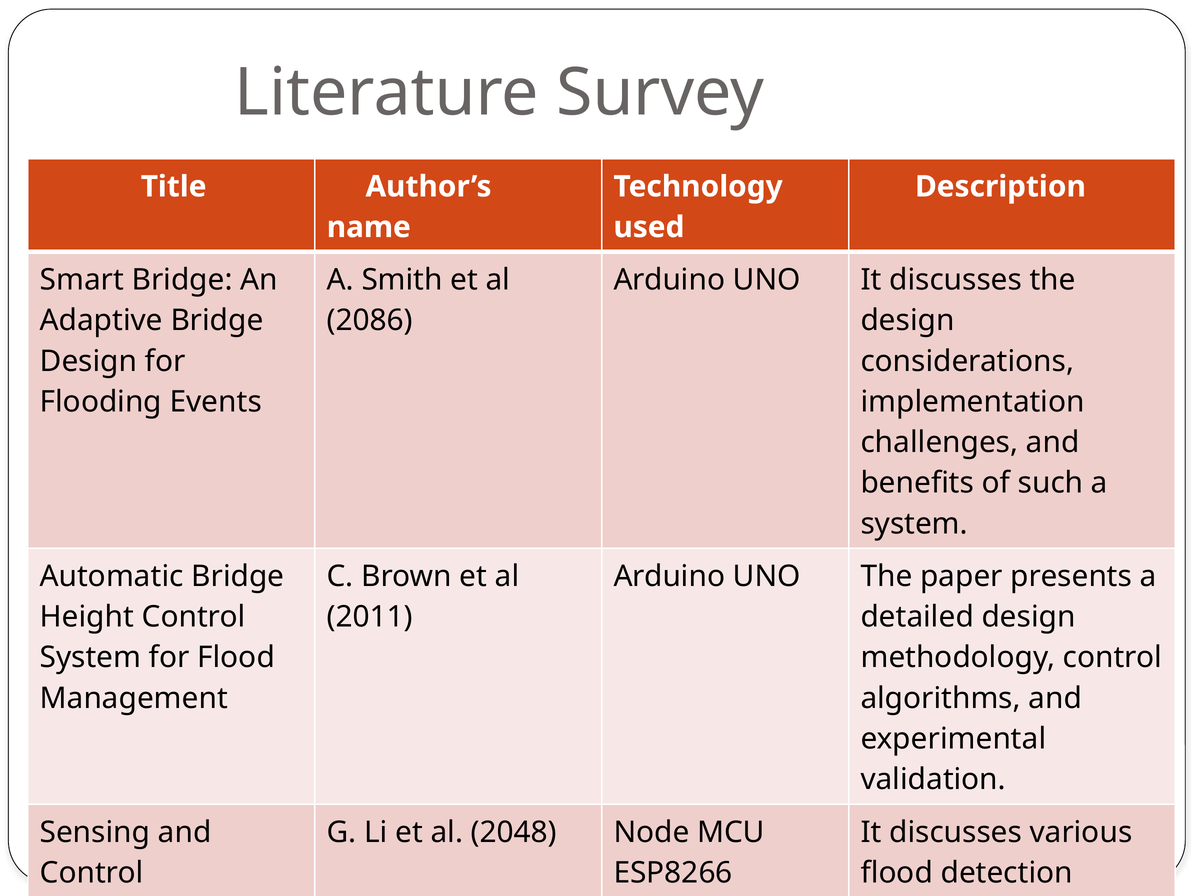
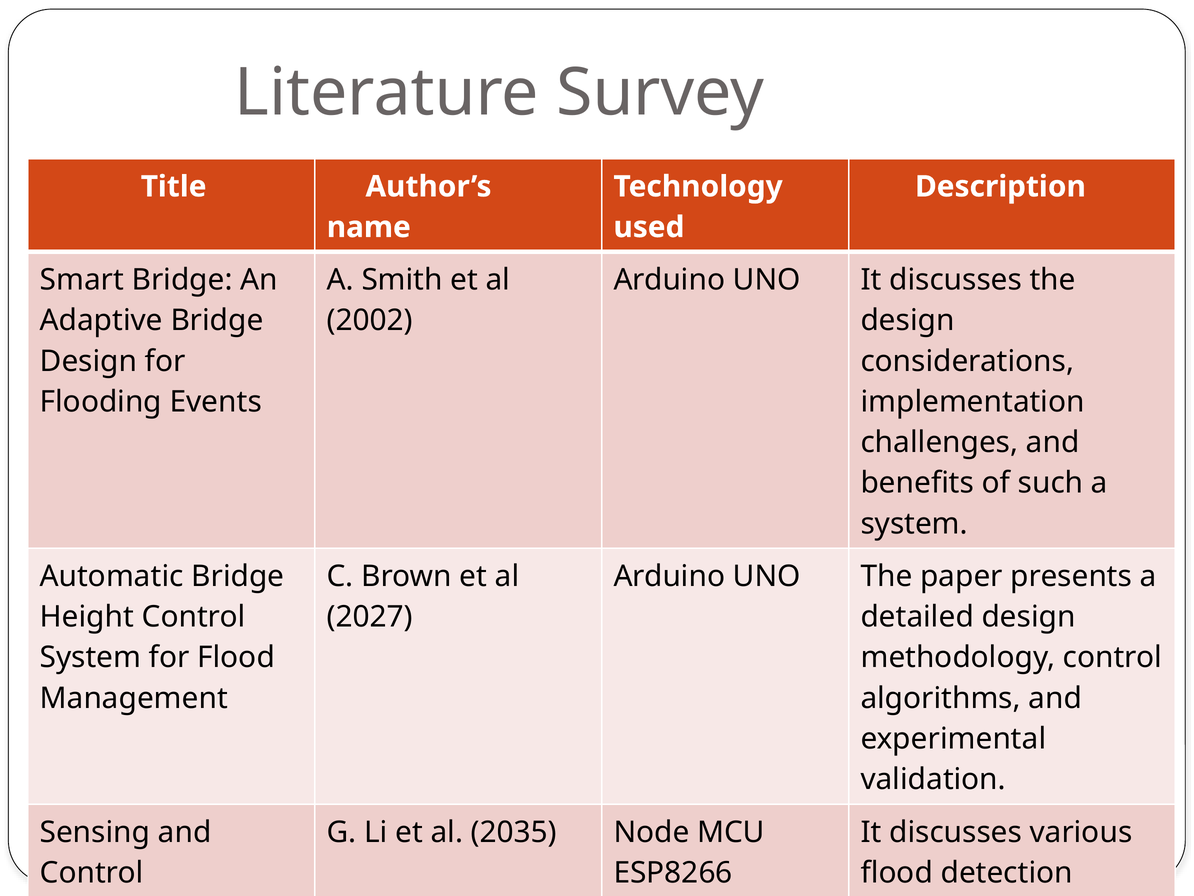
2086: 2086 -> 2002 (370, 320)
2011: 2011 -> 2027 (370, 617)
2048: 2048 -> 2035 (514, 832)
